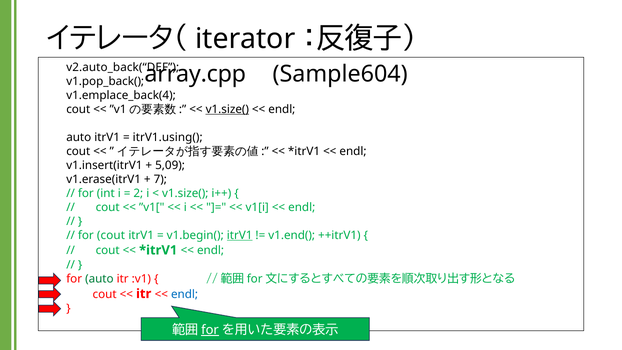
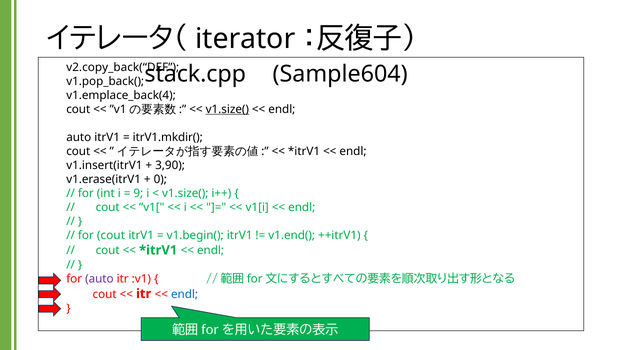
v2.auto_back(“DEF: v2.auto_back(“DEF -> v2.copy_back(“DEF (123, 67)
array.cpp: array.cpp -> stack.cpp (195, 74)
itrV1.using(: itrV1.using( -> itrV1.mkdir( (168, 137)
5,09: 5,09 -> 3,90 (170, 165)
7: 7 -> 0 (160, 179)
2: 2 -> 9 (138, 193)
itrV1 underline: present -> none (240, 235)
auto colour: green -> purple (99, 279)
for underline: present -> none (210, 330)
